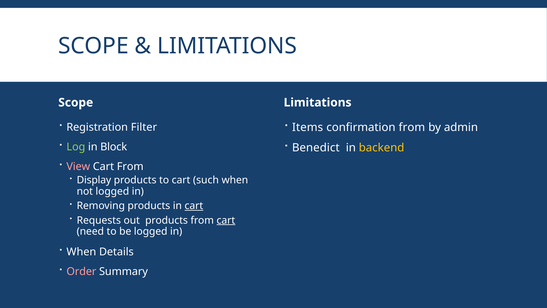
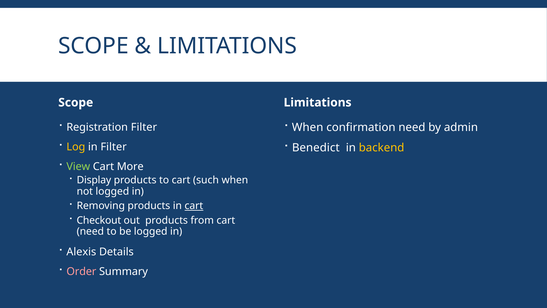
Items: Items -> When (308, 127)
confirmation from: from -> need (412, 127)
Log colour: light green -> yellow (76, 147)
in Block: Block -> Filter (114, 147)
View colour: pink -> light green (78, 166)
Cart From: From -> More (130, 166)
Requests: Requests -> Checkout (99, 220)
cart underline: present -> none (226, 220)
When: When -> Alexis (81, 252)
